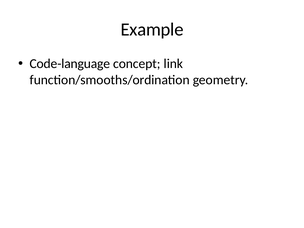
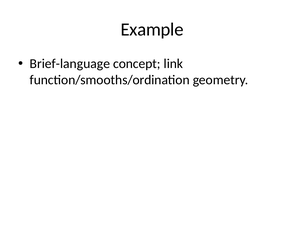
Code-language: Code-language -> Brief-language (70, 64)
